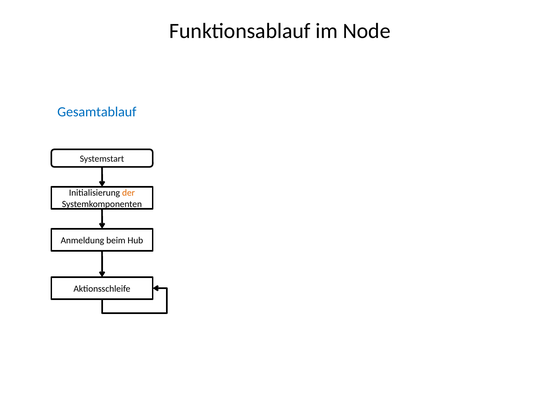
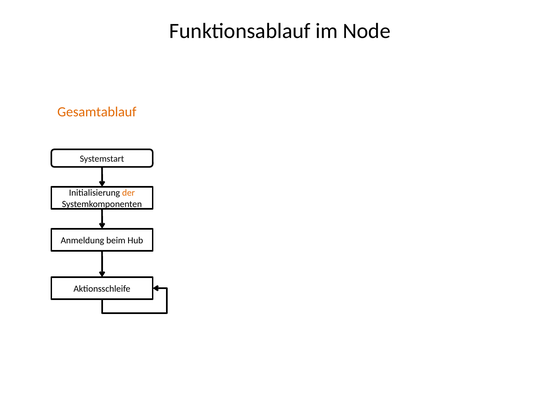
Gesamtablauf colour: blue -> orange (97, 112)
